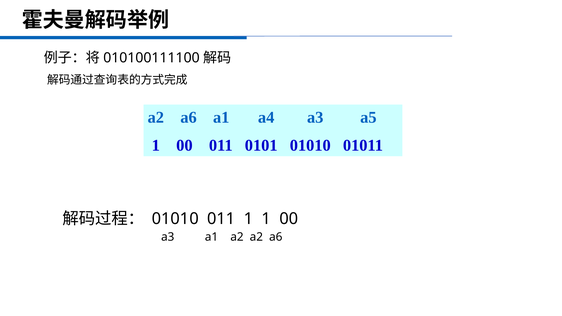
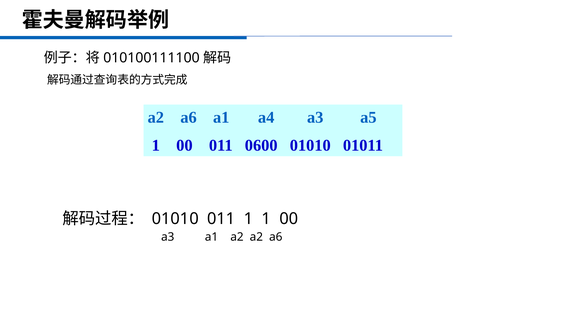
0101: 0101 -> 0600 (261, 145)
